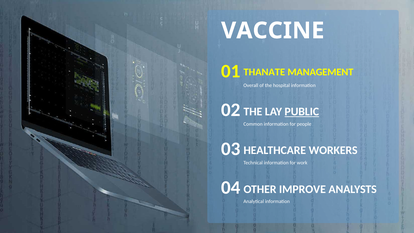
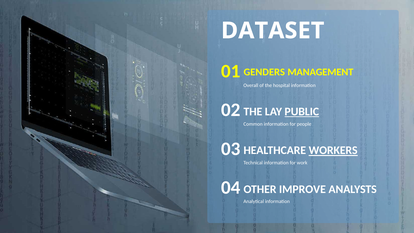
VACCINE: VACCINE -> DATASET (273, 31)
THANATE: THANATE -> GENDERS (264, 72)
WORKERS underline: none -> present (333, 150)
